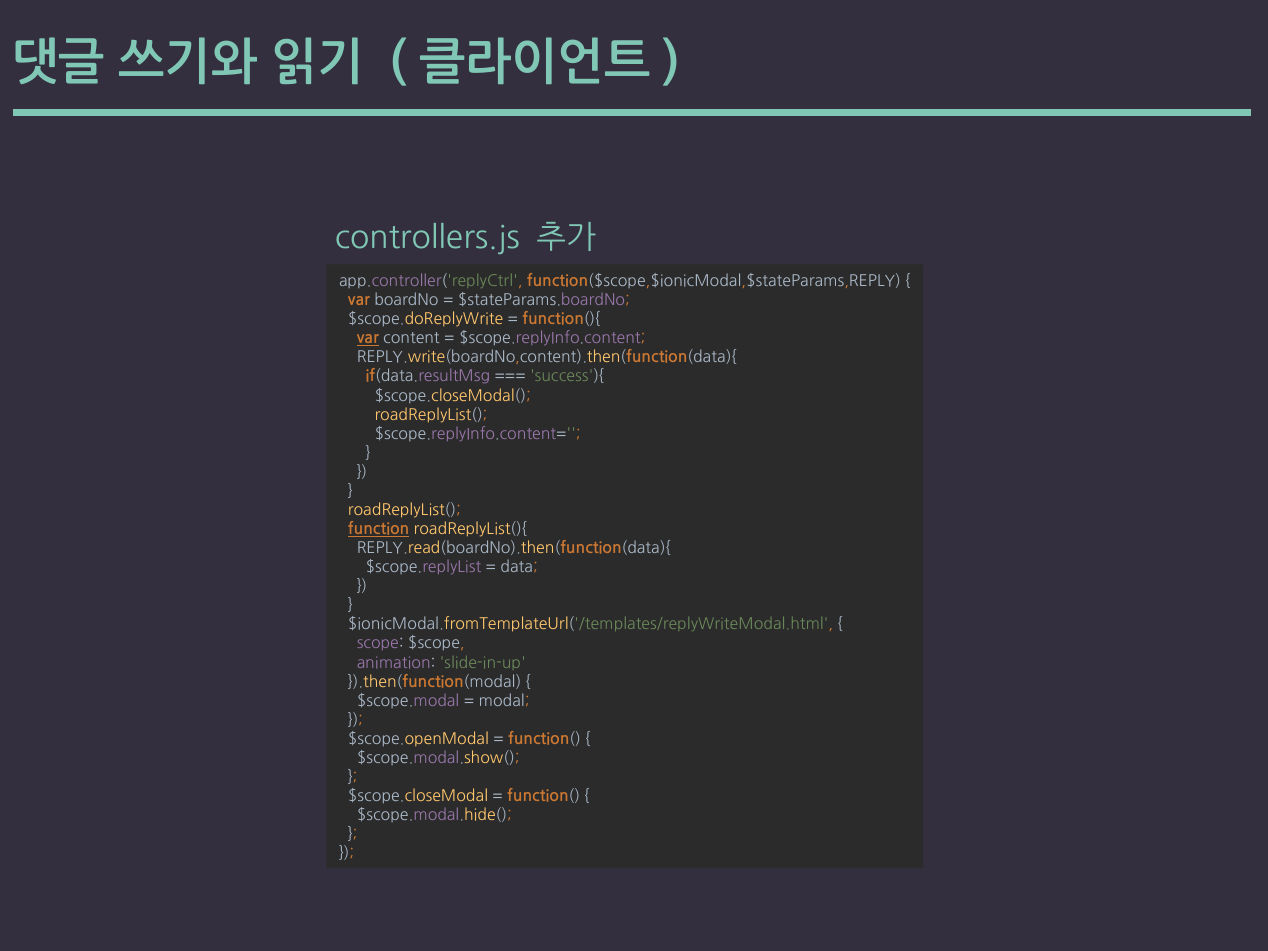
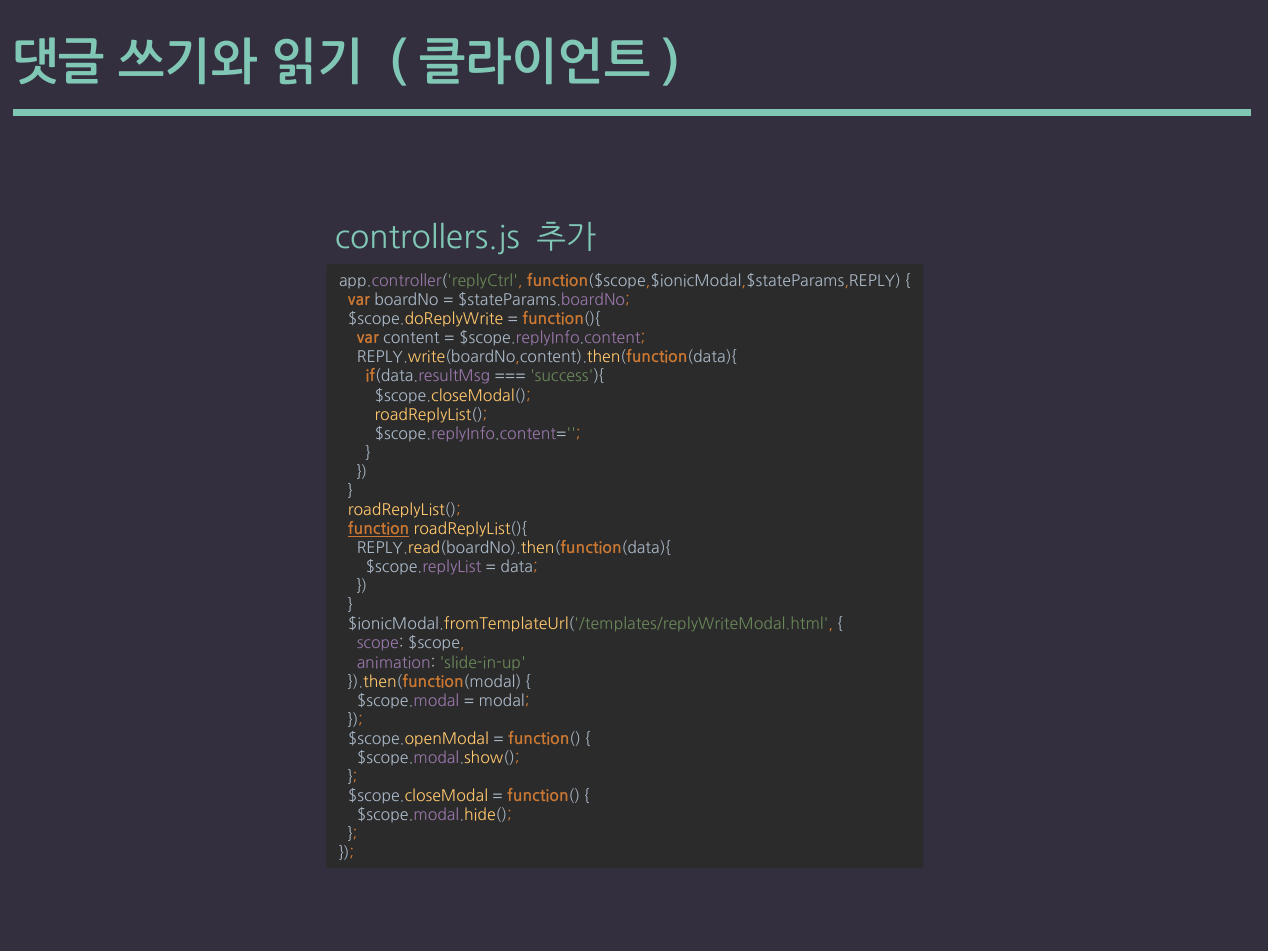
var underline: present -> none (368, 339)
